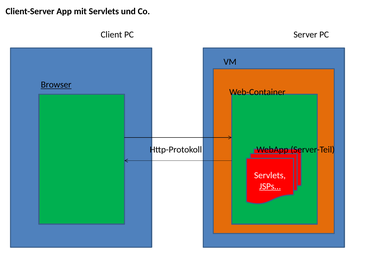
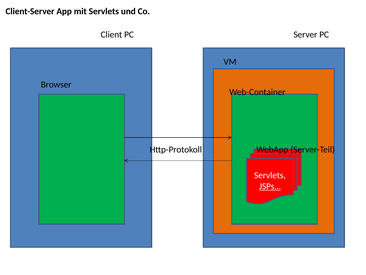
Browser underline: present -> none (56, 85)
